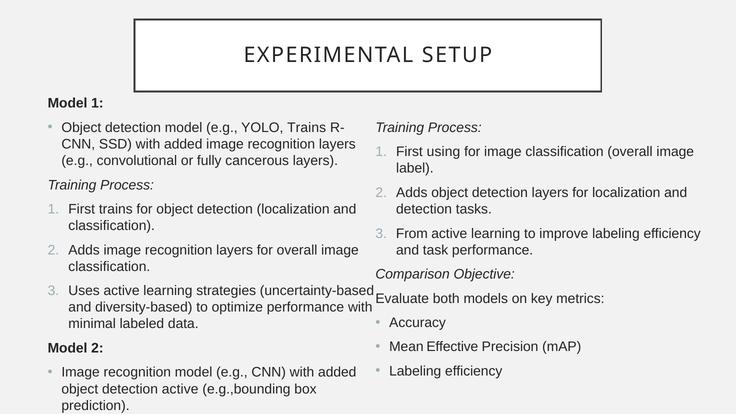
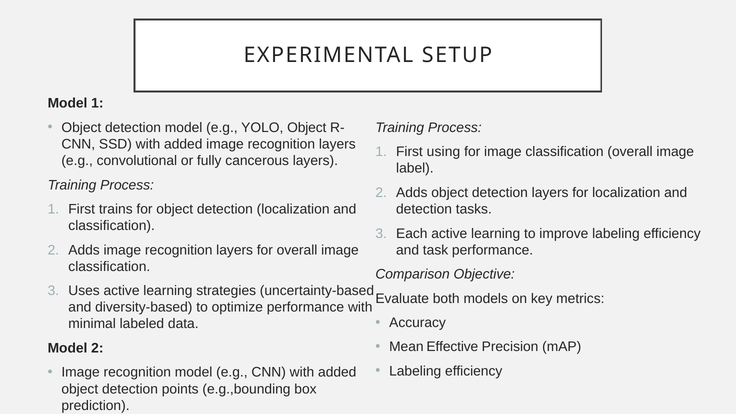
YOLO Trains: Trains -> Object (307, 128)
From: From -> Each (412, 233)
detection active: active -> points (180, 389)
